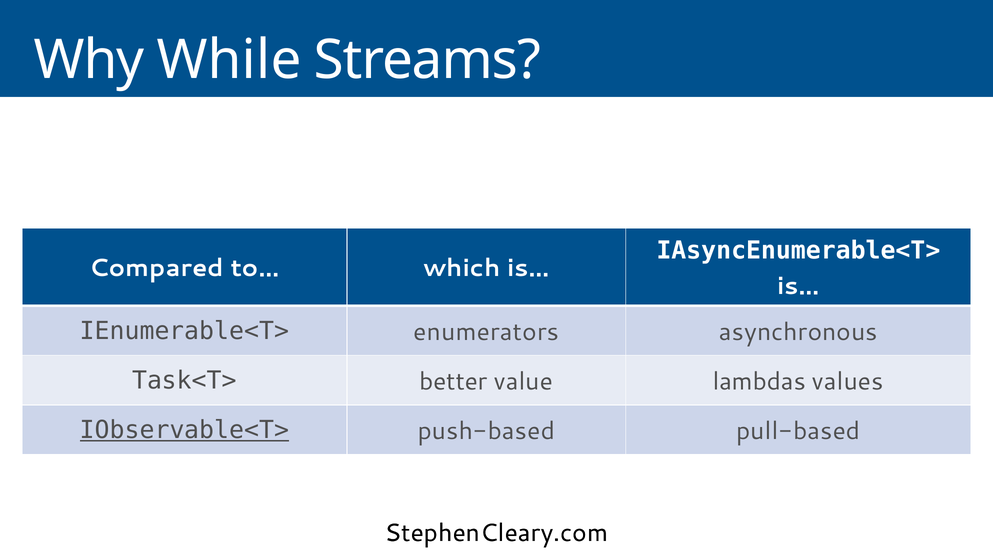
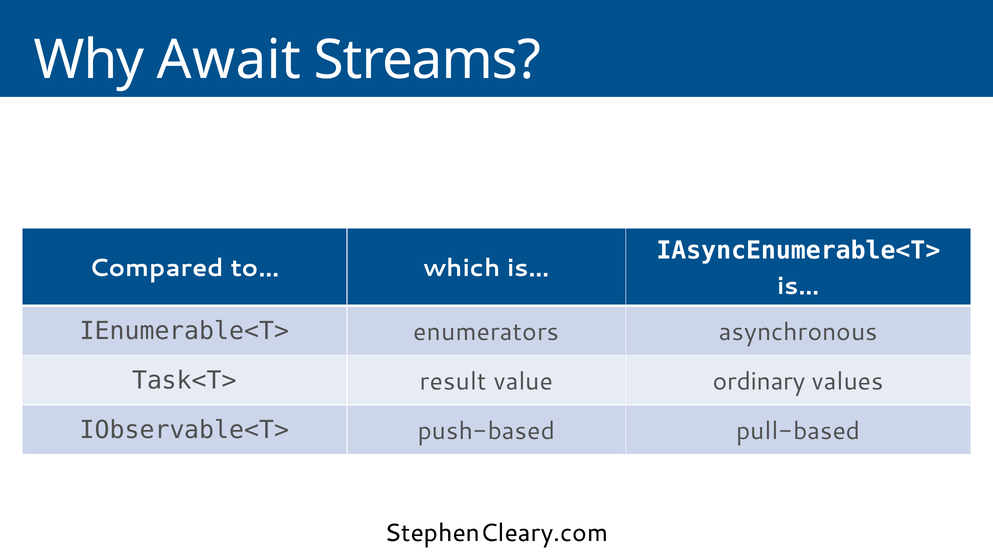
While: While -> Await (229, 60)
better: better -> result (453, 381)
lambdas: lambdas -> ordinary (759, 381)
IObservable<T> underline: present -> none (184, 430)
